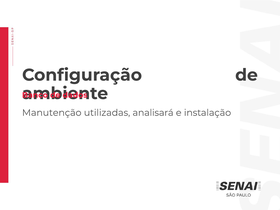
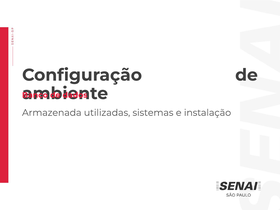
Manutenção: Manutenção -> Armazenada (52, 113)
analisará: analisará -> sistemas (153, 113)
